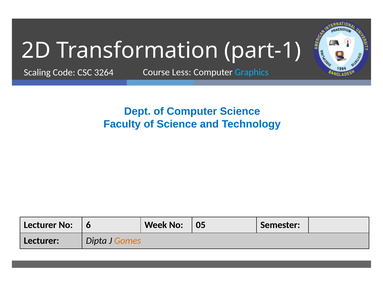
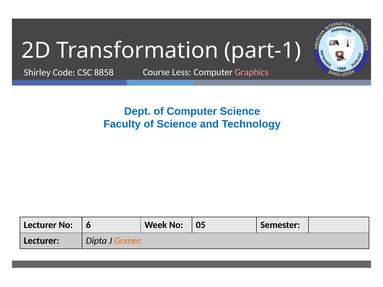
Graphics colour: light blue -> pink (252, 72)
Scaling: Scaling -> Shirley (37, 73)
3264: 3264 -> 8858 (104, 73)
